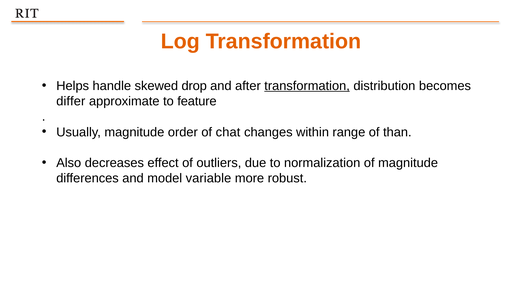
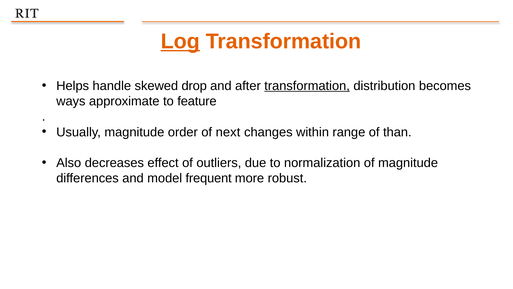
Log underline: none -> present (180, 41)
differ: differ -> ways (71, 101)
chat: chat -> next (228, 132)
variable: variable -> frequent (209, 178)
